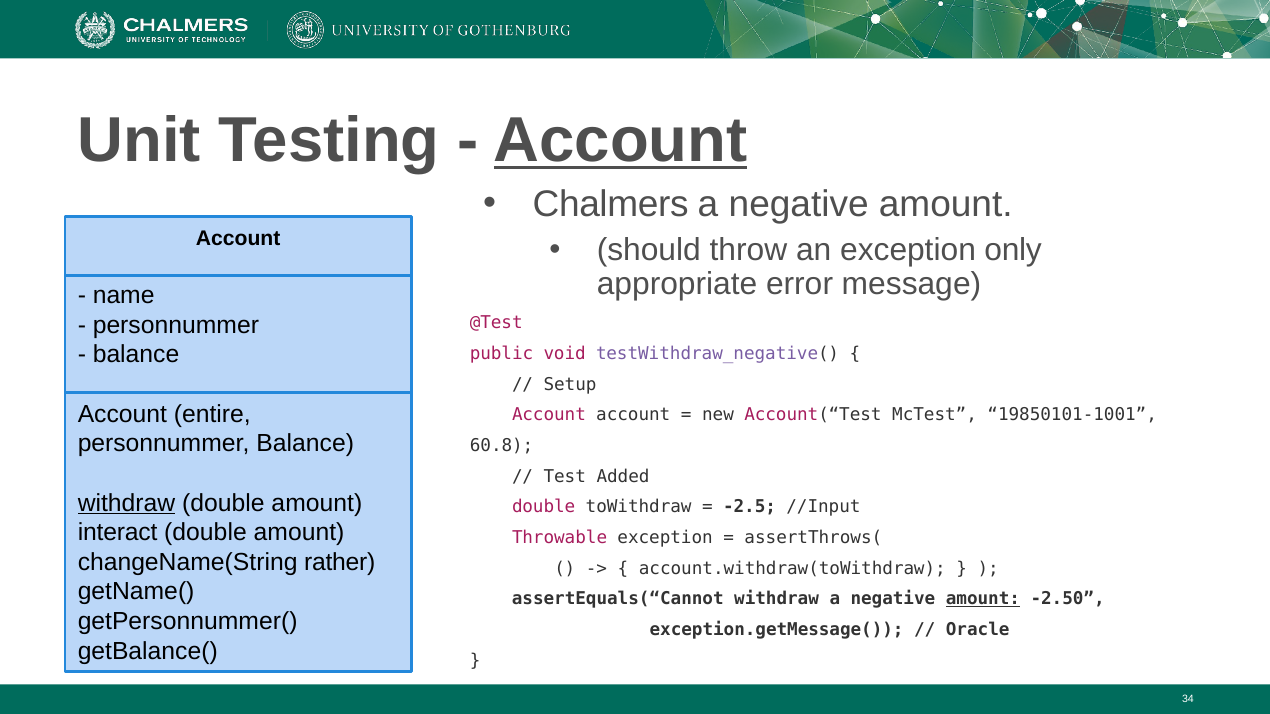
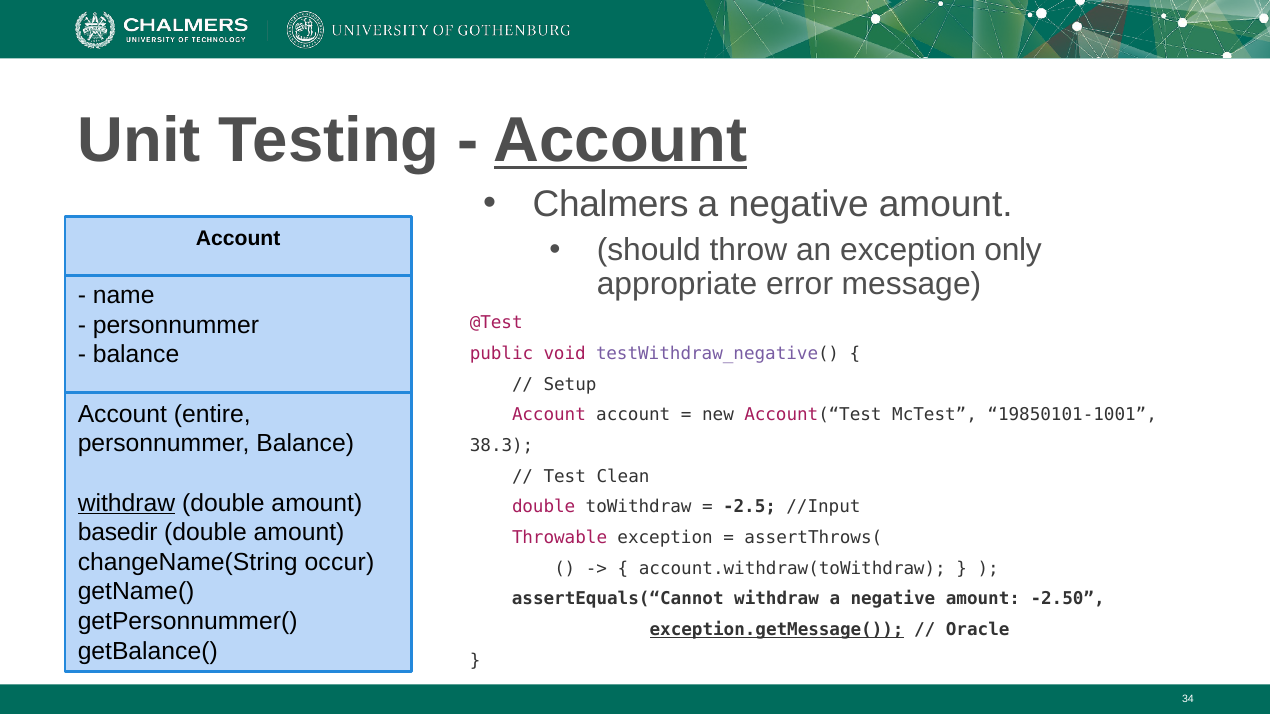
60.8: 60.8 -> 38.3 (502, 446)
Added: Added -> Clean (623, 477)
interact: interact -> basedir (118, 533)
rather: rather -> occur (339, 562)
amount underline: present -> none (983, 599)
exception.getMessage( underline: none -> present (777, 630)
